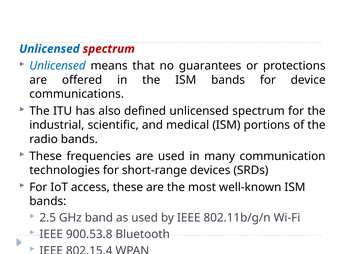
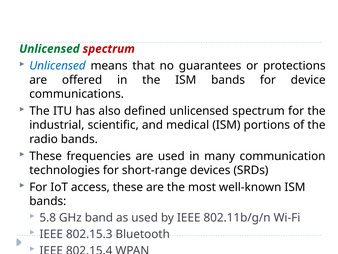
Unlicensed colour: blue -> green (49, 49)
2.5: 2.5 -> 5.8 (48, 217)
900.53.8: 900.53.8 -> 802.15.3 (89, 234)
